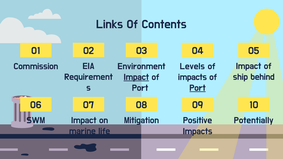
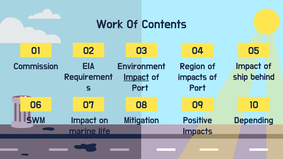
Links: Links -> Work (110, 24)
Levels: Levels -> Region (192, 66)
Port underline: present -> none (198, 88)
Potentially: Potentially -> Depending (254, 120)
